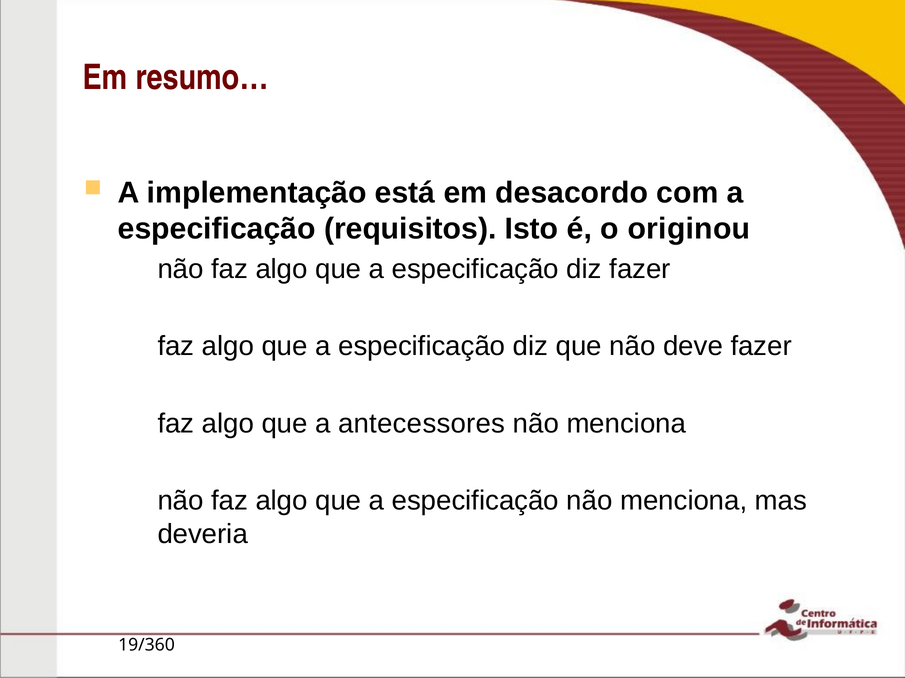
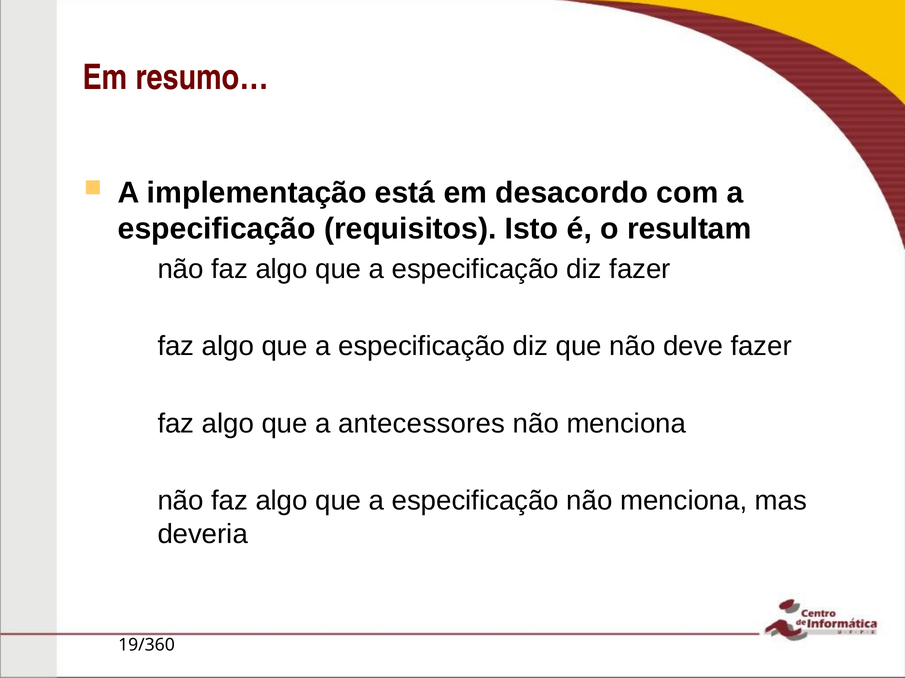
originou: originou -> resultam (689, 229)
